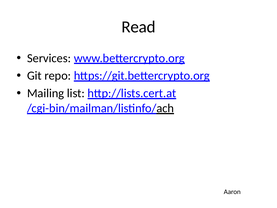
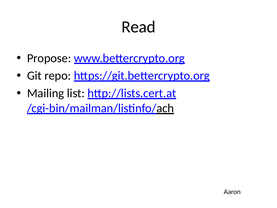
Services: Services -> Propose (49, 58)
